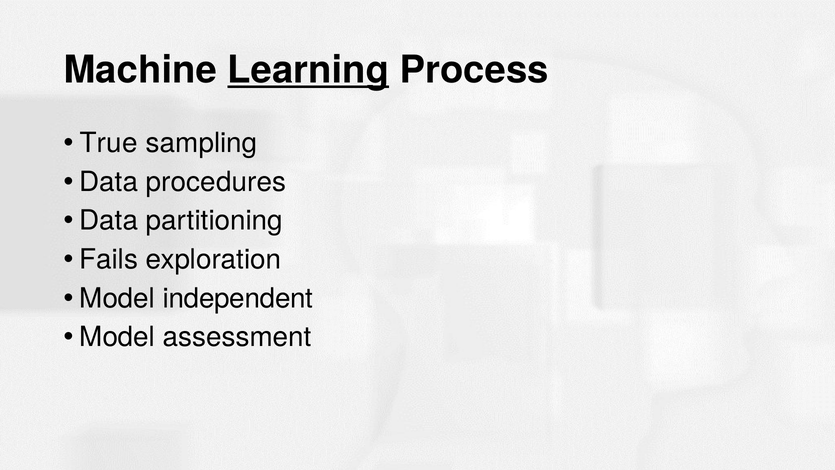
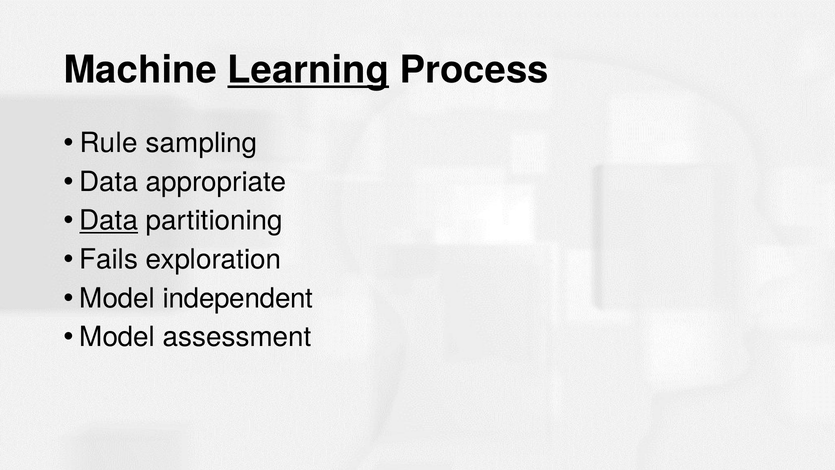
True: True -> Rule (109, 143)
procedures: procedures -> appropriate (216, 182)
Data underline: none -> present (109, 221)
